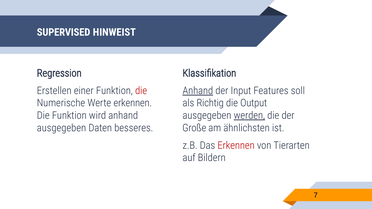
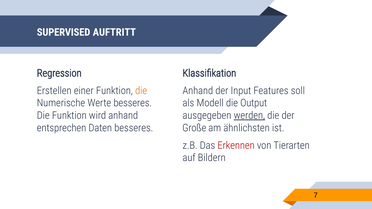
HINWEIST: HINWEIST -> AUFTRITT (114, 32)
die colour: red -> orange (141, 91)
Anhand underline: present -> none (198, 91)
Werte erkennen: erkennen -> besseres (133, 103)
Richtig: Richtig -> Modell (210, 103)
ausgegeben: ausgegeben -> entsprechen (62, 128)
